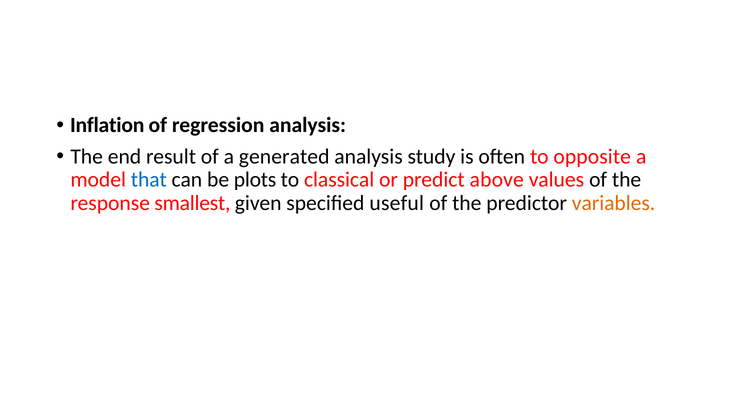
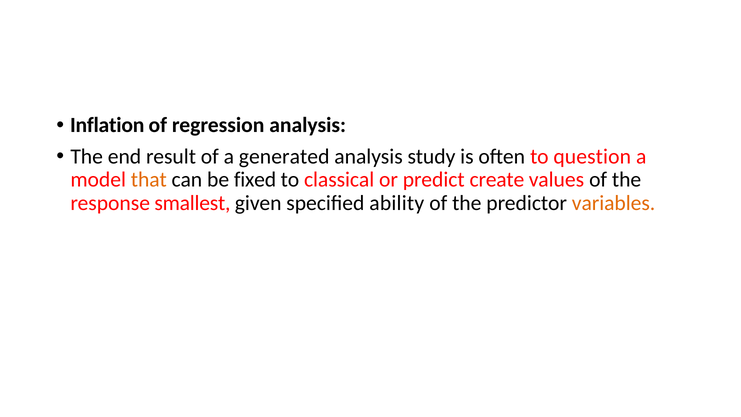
opposite: opposite -> question (592, 156)
that colour: blue -> orange (149, 180)
plots: plots -> fixed (255, 180)
above: above -> create (497, 180)
useful: useful -> ability (397, 203)
